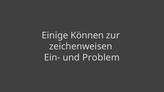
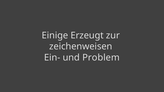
Können: Können -> Erzeugt (87, 36)
